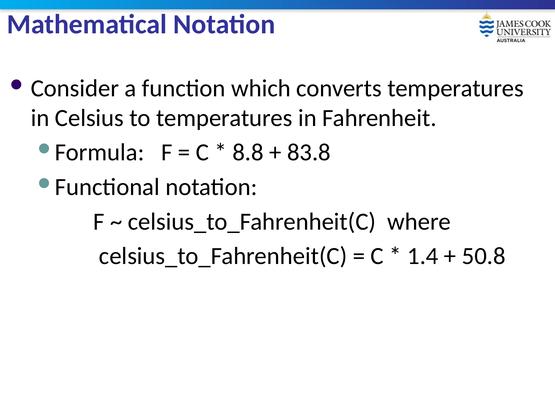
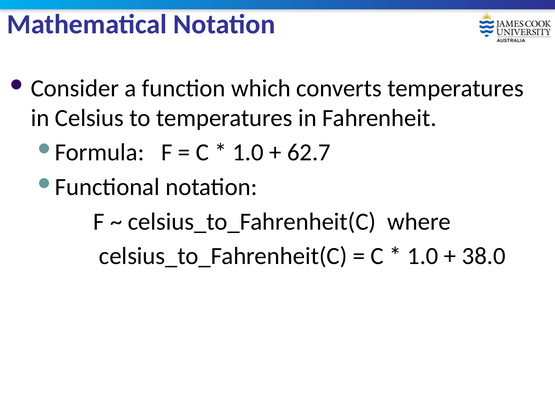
8.8: 8.8 -> 1.0 (248, 153)
83.8: 83.8 -> 62.7 (309, 153)
1.4: 1.4 -> 1.0 (423, 256)
50.8: 50.8 -> 38.0 (484, 256)
